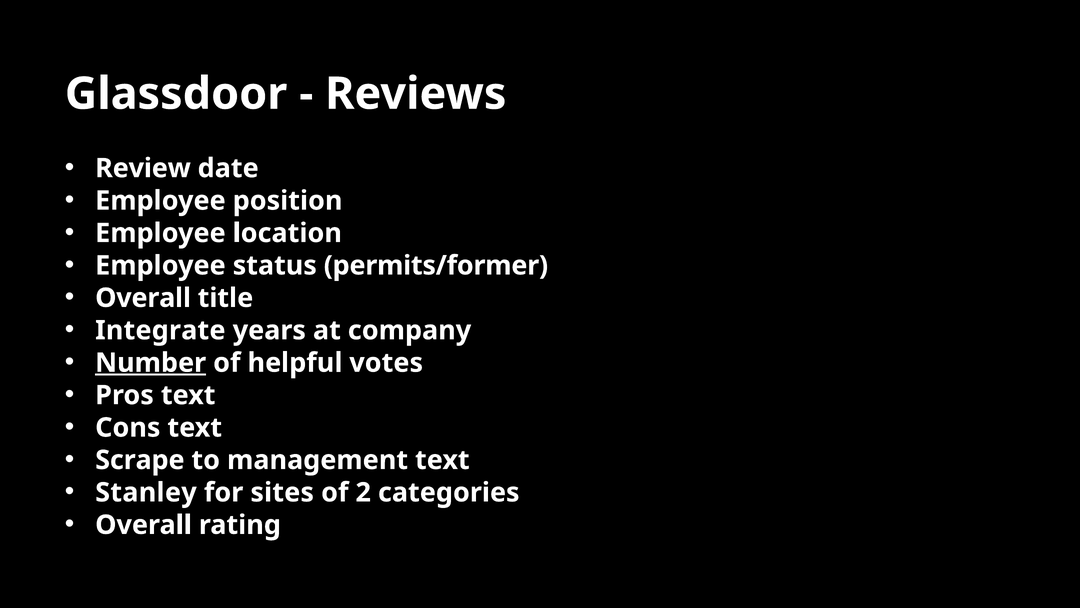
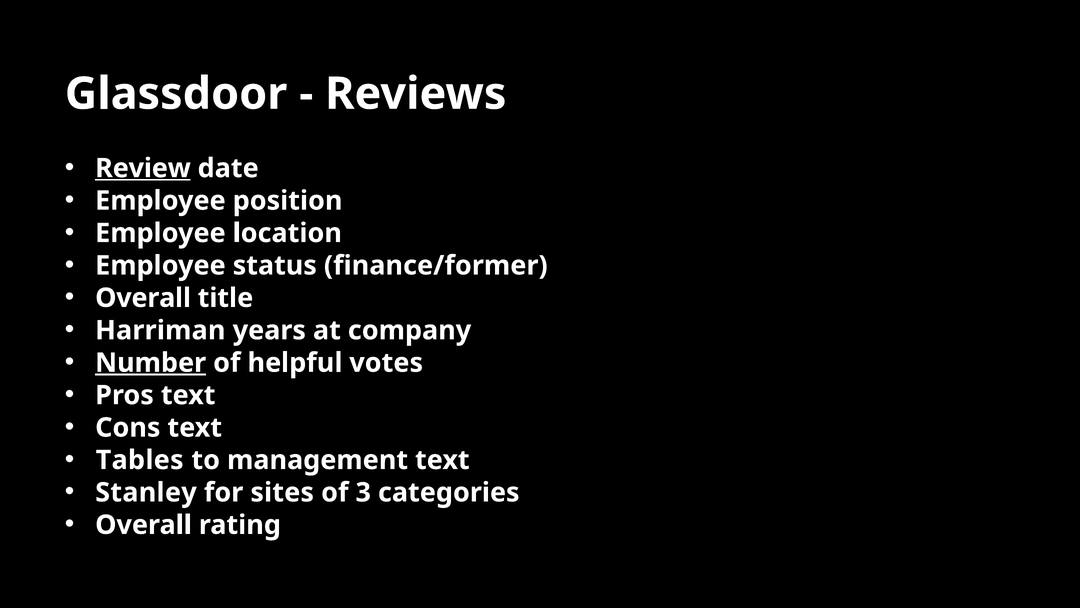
Review underline: none -> present (143, 168)
permits/former: permits/former -> finance/former (436, 265)
Integrate: Integrate -> Harriman (160, 330)
Scrape: Scrape -> Tables (140, 460)
2: 2 -> 3 (363, 492)
